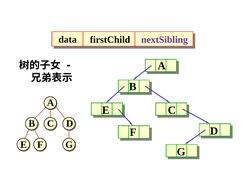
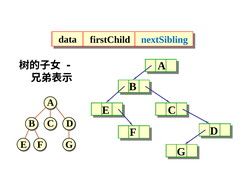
nextSibling colour: purple -> blue (165, 40)
